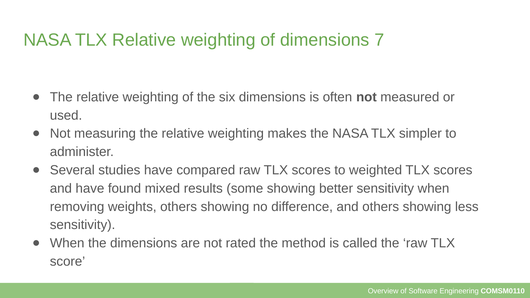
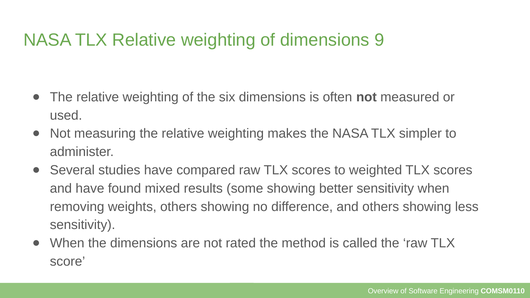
7: 7 -> 9 (379, 40)
